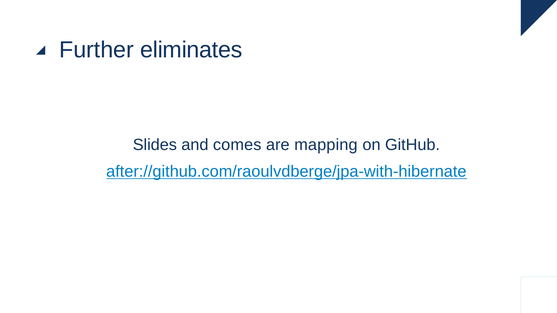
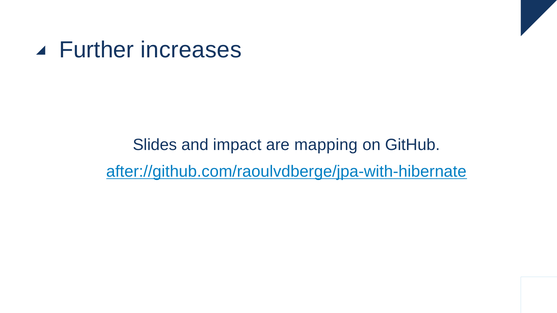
eliminates: eliminates -> increases (191, 50)
comes: comes -> impact (237, 145)
